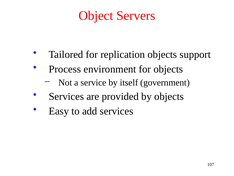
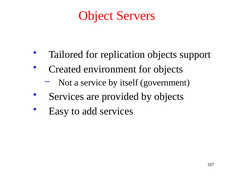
Process: Process -> Created (65, 69)
